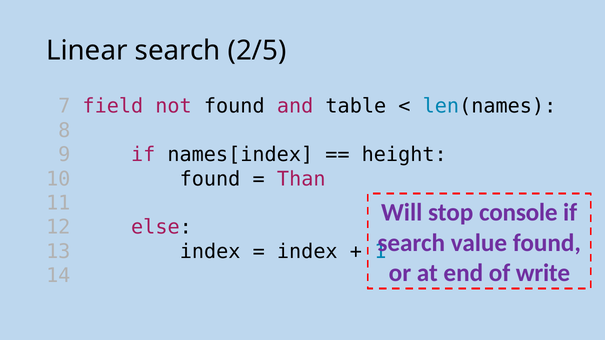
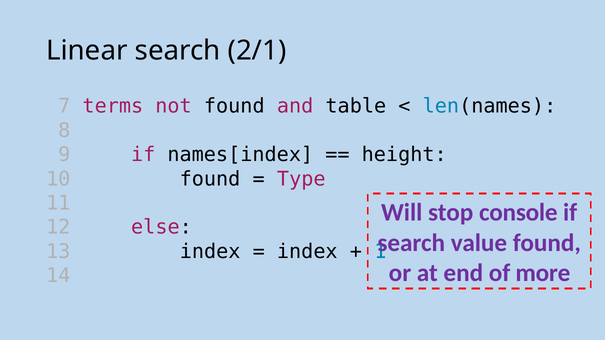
2/5: 2/5 -> 2/1 (257, 51)
field: field -> terms (113, 106)
Than: Than -> Type (301, 179)
write: write -> more (543, 273)
